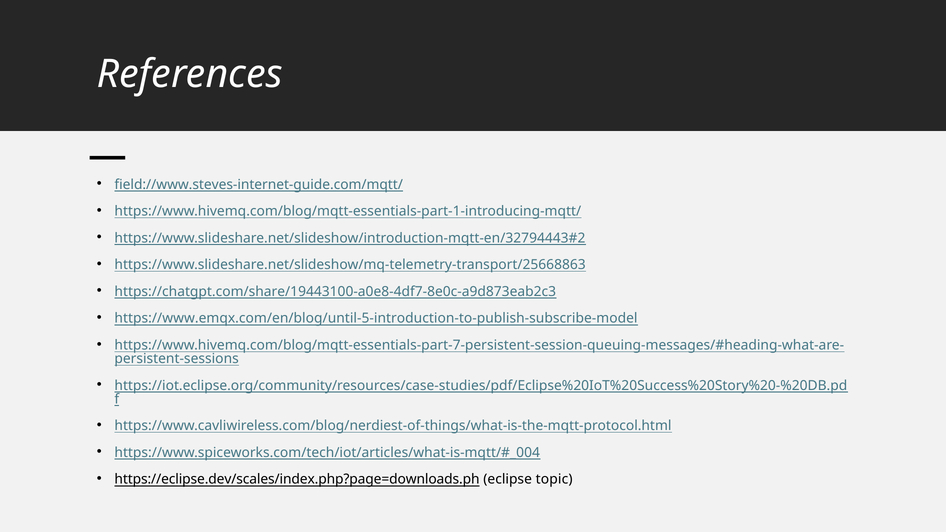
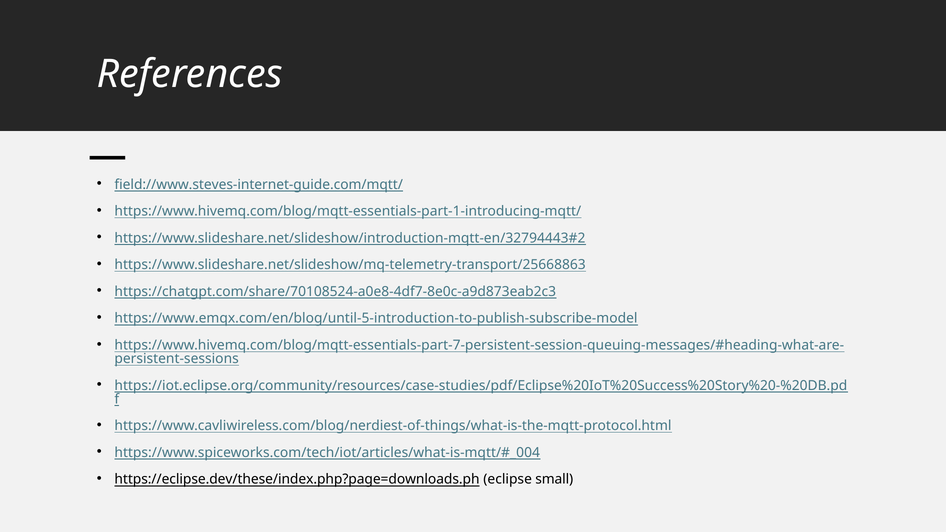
https://chatgpt.com/share/19443100-a0e8-4df7-8e0c-a9d873eab2c3: https://chatgpt.com/share/19443100-a0e8-4df7-8e0c-a9d873eab2c3 -> https://chatgpt.com/share/70108524-a0e8-4df7-8e0c-a9d873eab2c3 (335, 292)
https://eclipse.dev/scales/index.php?page=downloads.ph: https://eclipse.dev/scales/index.php?page=downloads.ph -> https://eclipse.dev/these/index.php?page=downloads.ph (297, 480)
topic: topic -> small (554, 480)
